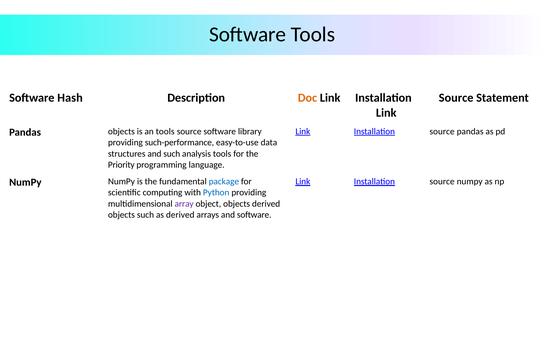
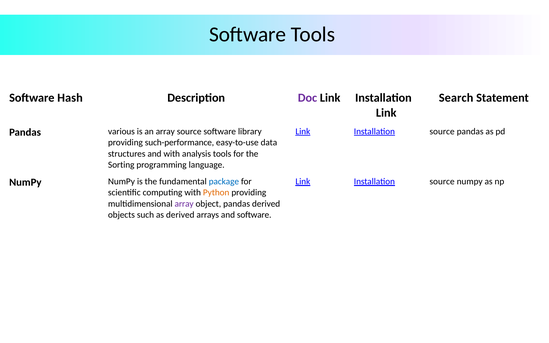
Doc colour: orange -> purple (308, 98)
Source: Source -> Search (456, 98)
Pandas objects: objects -> various (121, 131)
an tools: tools -> array (165, 131)
and such: such -> with (172, 154)
Priority: Priority -> Sorting (121, 165)
Python colour: blue -> orange (216, 193)
object objects: objects -> pandas (237, 204)
